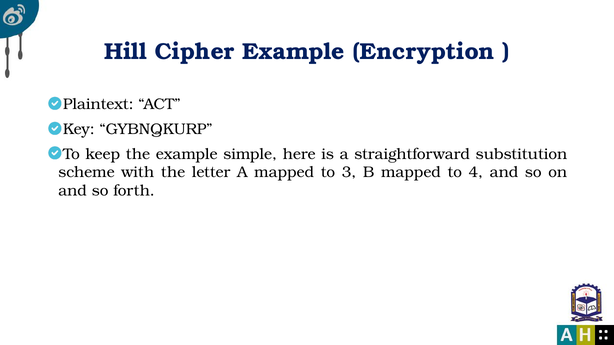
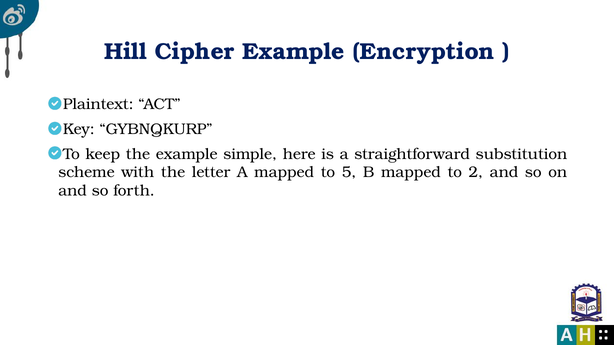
3: 3 -> 5 (349, 173)
4: 4 -> 2 (476, 173)
